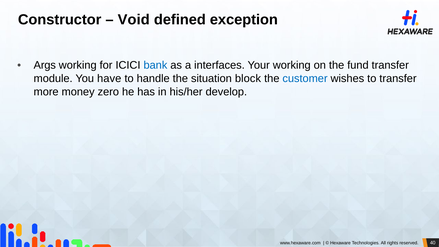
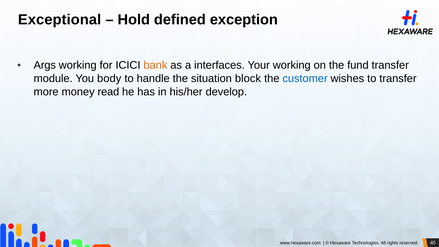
Constructor: Constructor -> Exceptional (60, 20)
Void: Void -> Hold (134, 20)
bank colour: blue -> orange (155, 65)
have: have -> body (109, 79)
zero: zero -> read (108, 92)
